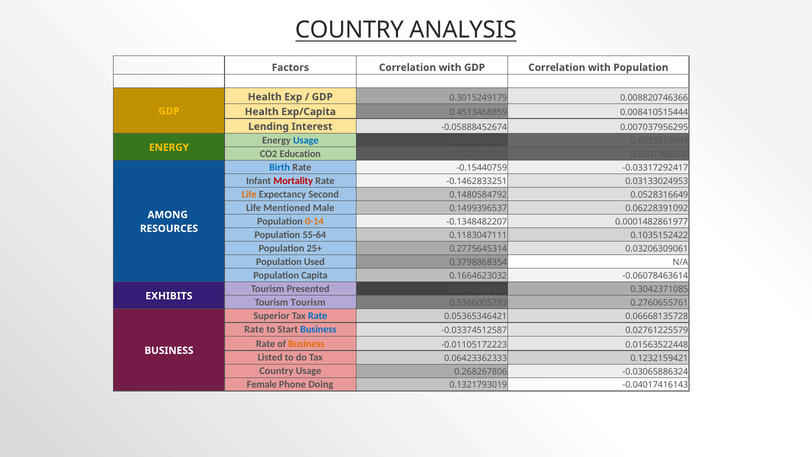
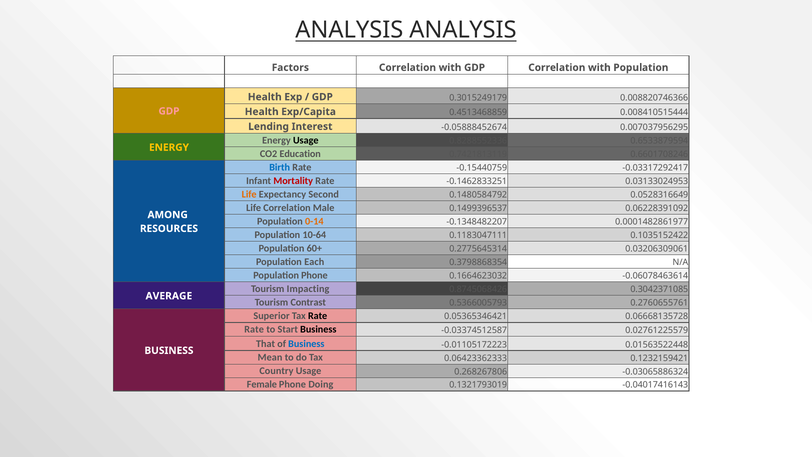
COUNTRY: COUNTRY -> ANALYSIS (349, 30)
GDP colour: yellow -> pink (169, 111)
Usage colour: blue -> black (306, 140)
Life Mentioned: Mentioned -> Correlation (287, 208)
55-64: 55-64 -> 10-64 (314, 235)
25+: 25+ -> 60+ (314, 248)
Used: Used -> Each (314, 262)
Population Capita: Capita -> Phone (314, 275)
Presented: Presented -> Impacting (308, 289)
EXHIBITS: EXHIBITS -> AVERAGE (169, 296)
Tourism Tourism: Tourism -> Contrast (308, 302)
Rate colour: blue -> black (318, 316)
Business colour: blue -> black (318, 330)
Rate: Rate -> That (266, 344)
Business colour: orange -> blue (306, 344)
Listed: Listed -> Mean (270, 357)
